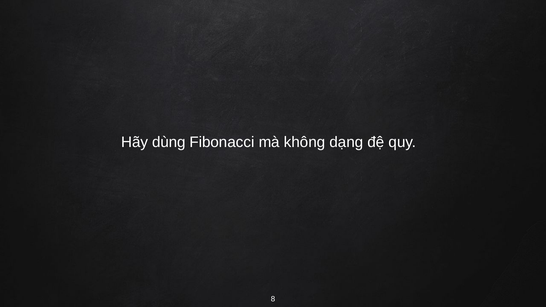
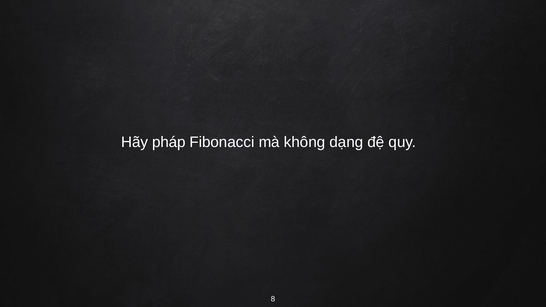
dùng: dùng -> pháp (169, 142)
